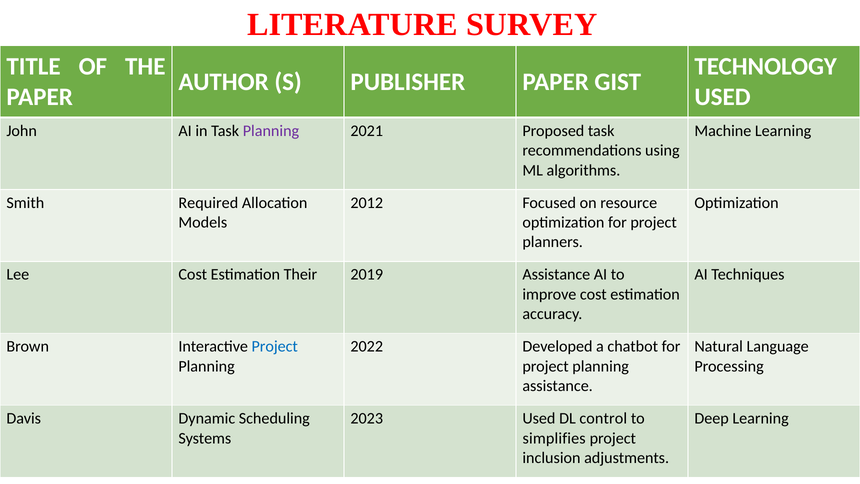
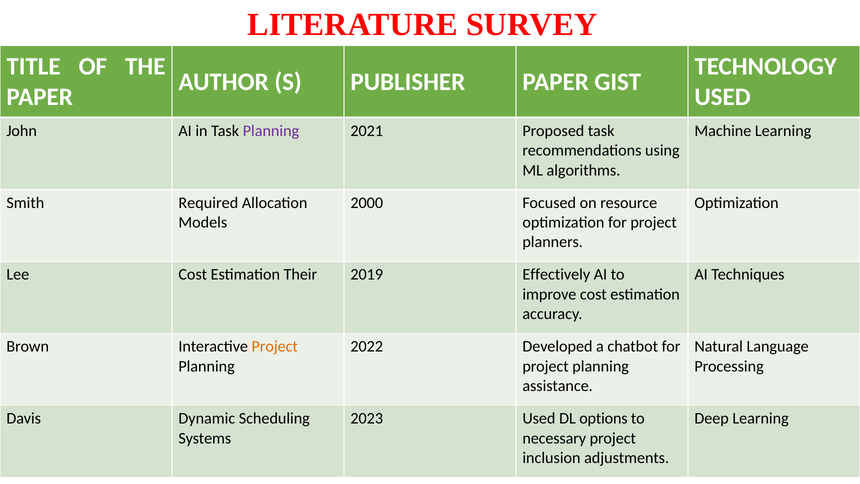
2012: 2012 -> 2000 (367, 203)
2019 Assistance: Assistance -> Effectively (556, 275)
Project colour: blue -> orange (275, 346)
control: control -> options (603, 418)
simplifies: simplifies -> necessary (554, 438)
